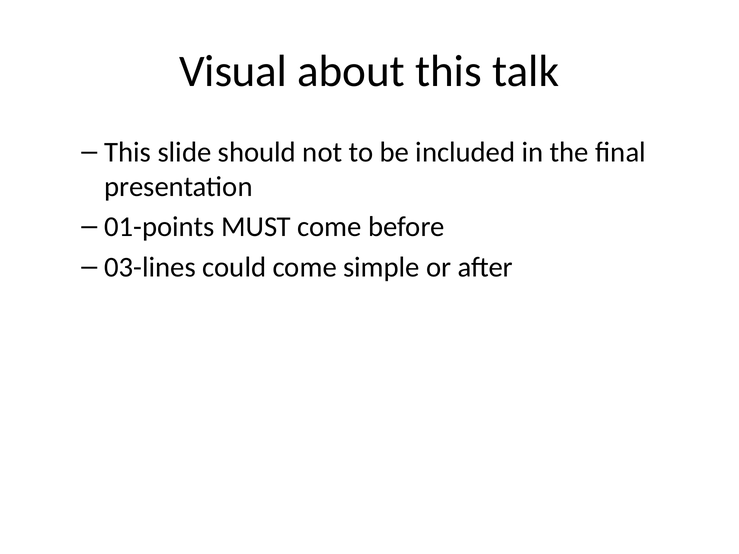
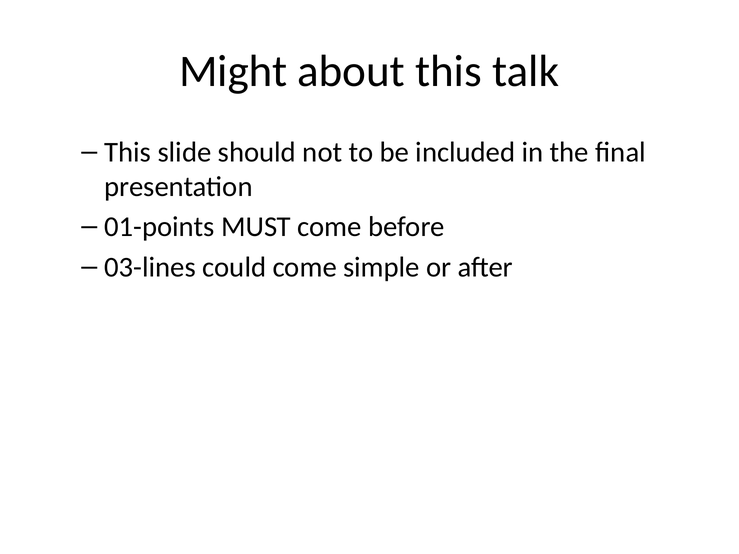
Visual: Visual -> Might (233, 72)
